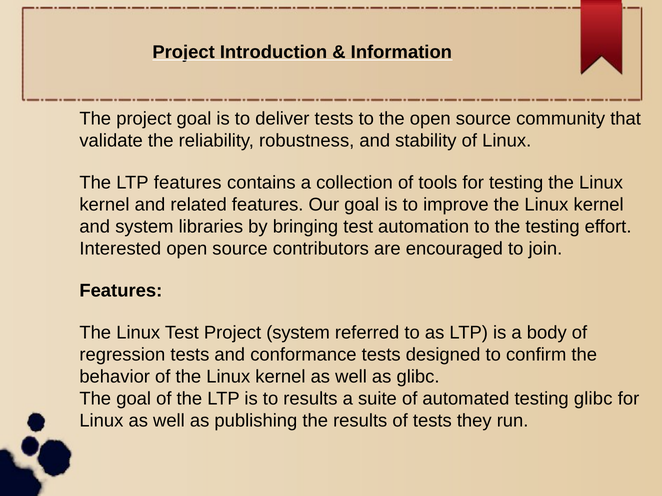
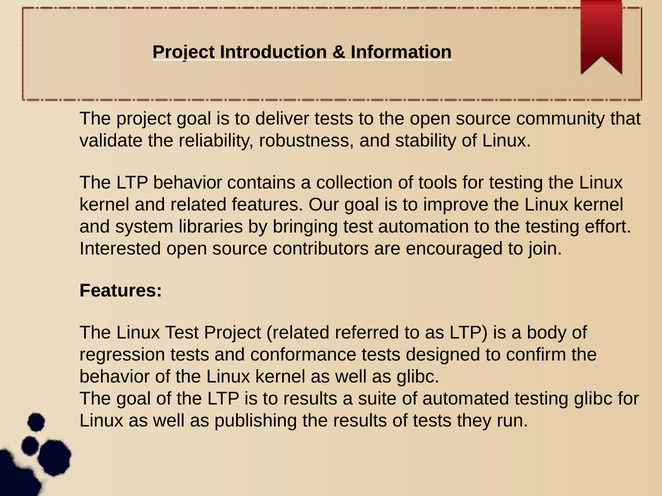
LTP features: features -> behavior (188, 183)
Project system: system -> related (298, 333)
